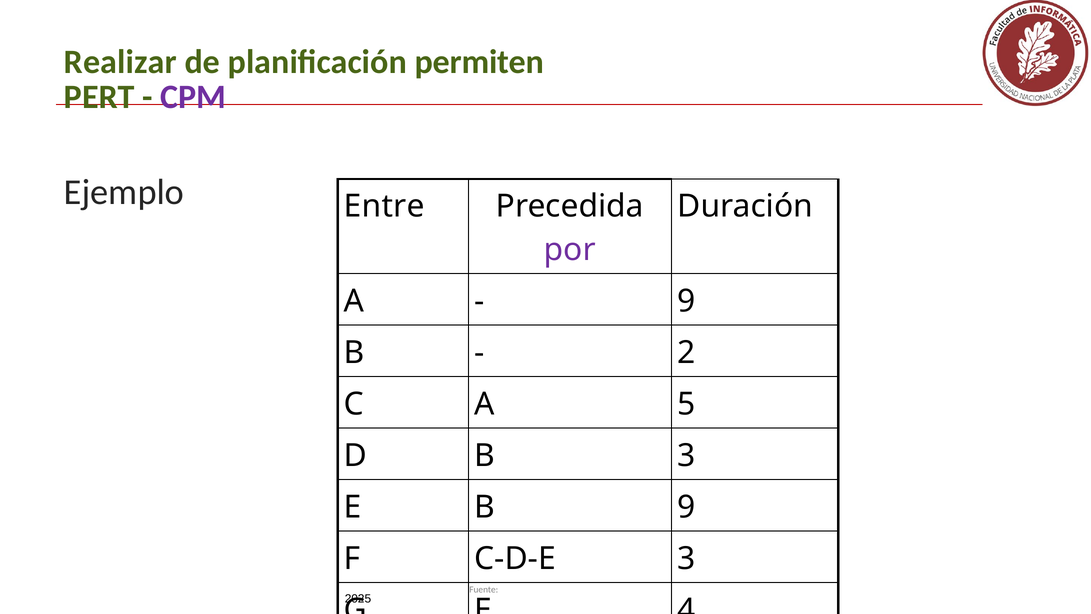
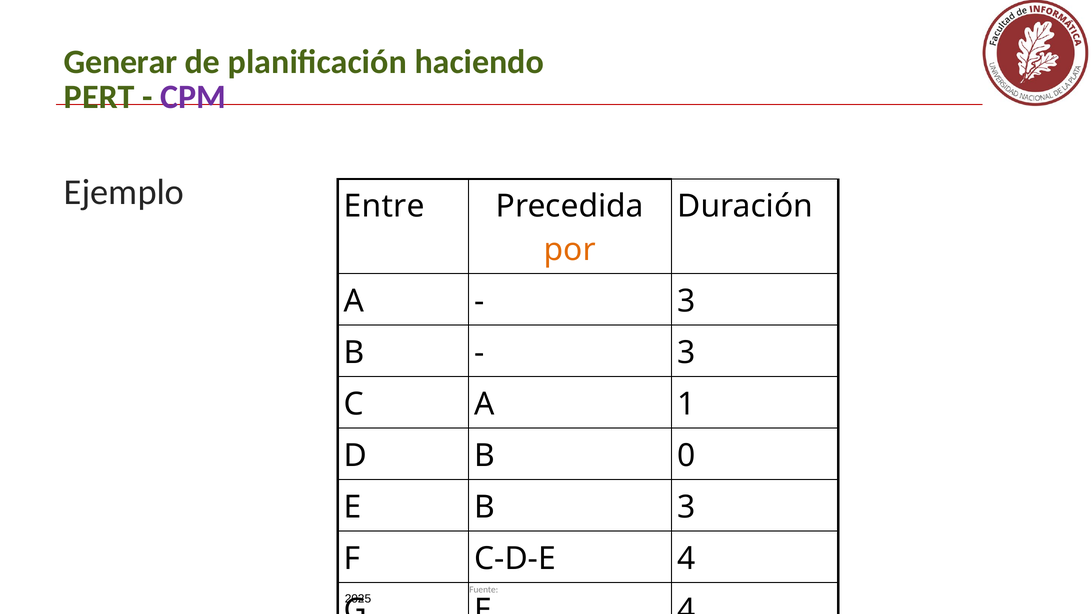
Realizar: Realizar -> Generar (121, 62)
permiten: permiten -> haciendo (479, 62)
por colour: purple -> orange (570, 250)
9: 9 -> 3 (687, 301)
2: 2 -> 3 (687, 352)
5: 5 -> 1 (687, 404)
B 3: 3 -> 0 (687, 455)
B 9: 9 -> 3 (687, 507)
C-D-E 3: 3 -> 4 (687, 558)
